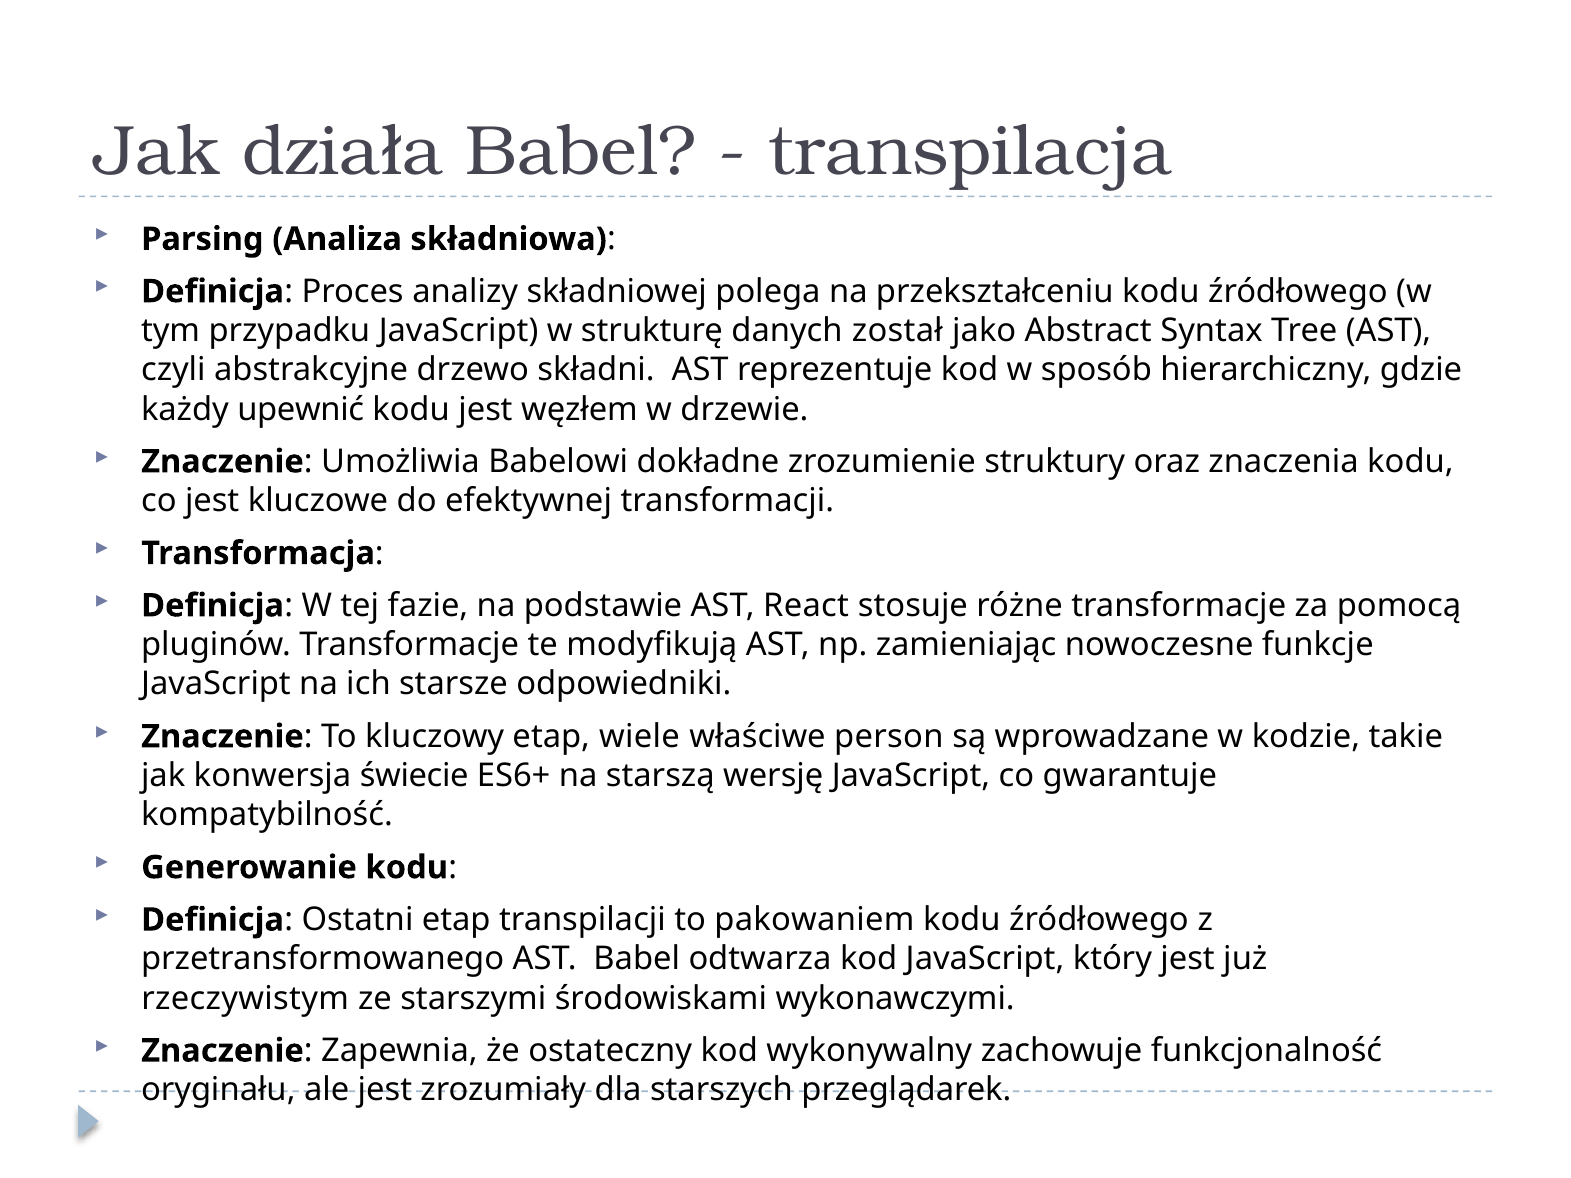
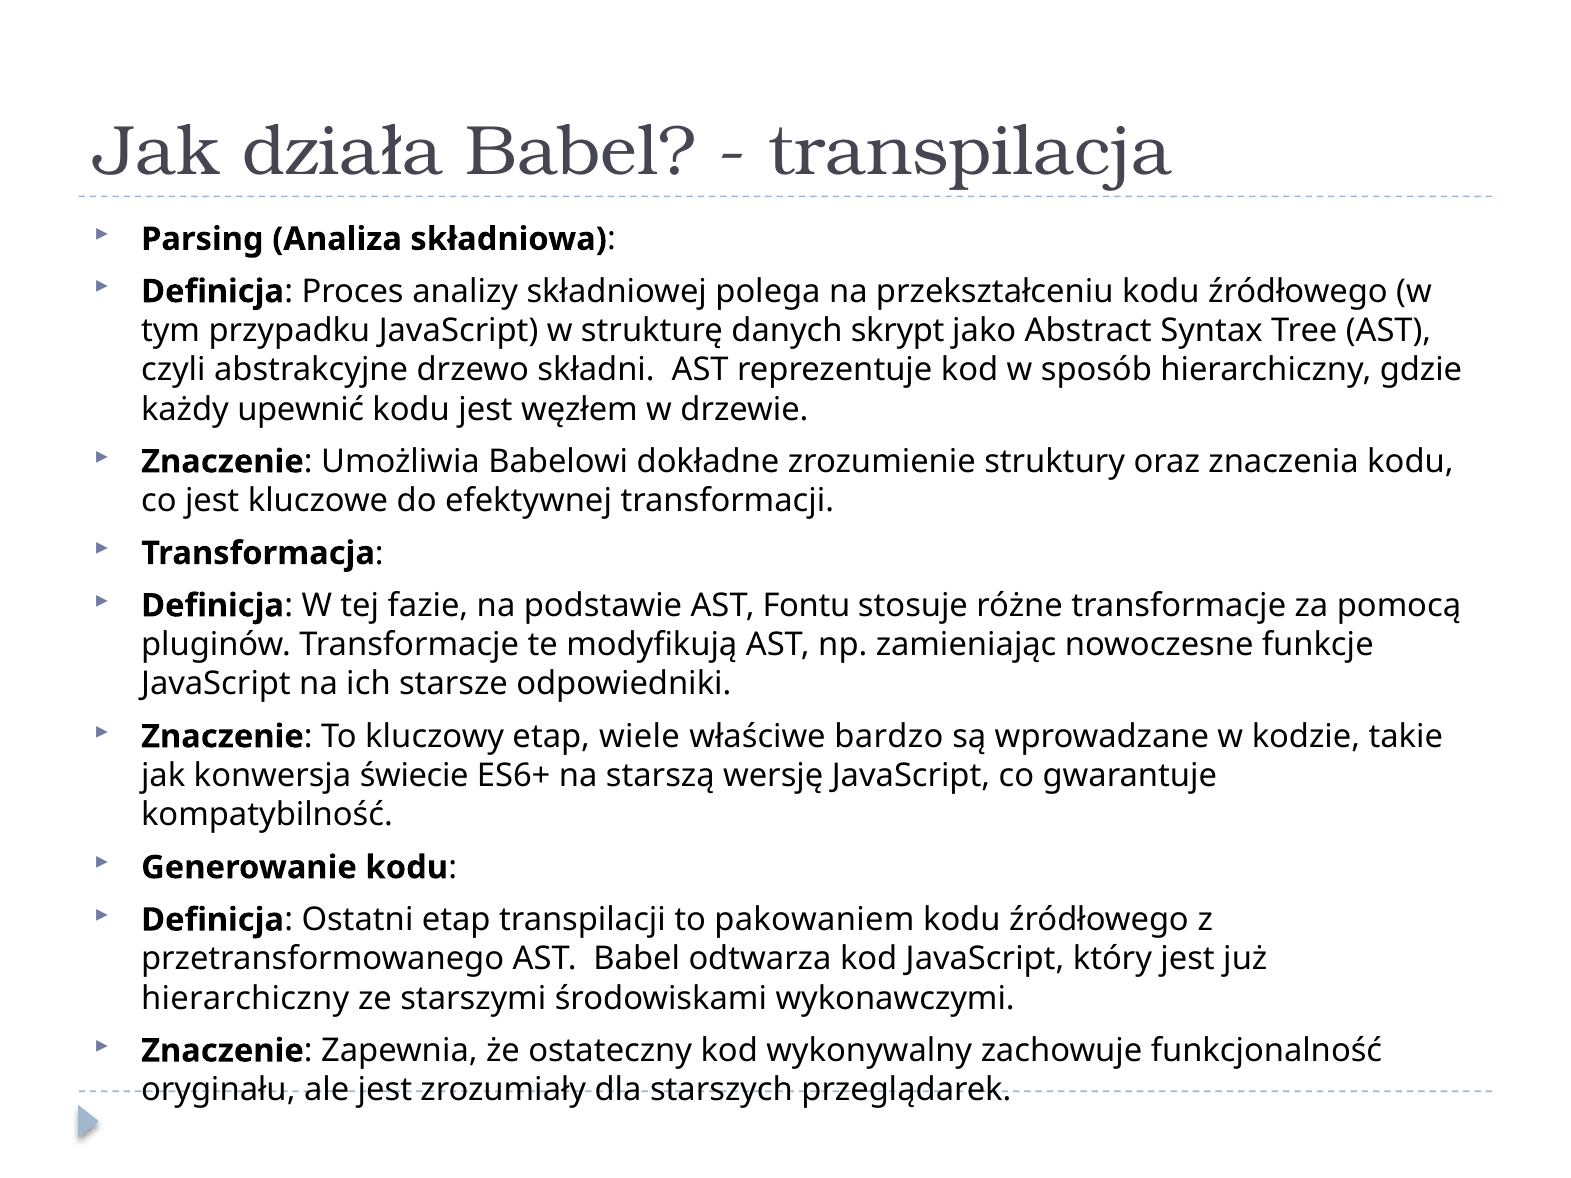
został: został -> skrypt (898, 331)
React: React -> Fontu (806, 606)
person: person -> bardzo (889, 737)
rzeczywistym: rzeczywistym -> hierarchiczny (245, 999)
